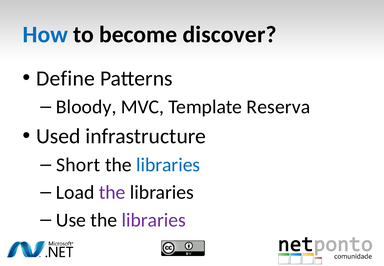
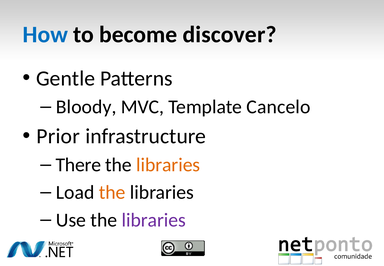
Define: Define -> Gentle (66, 78)
Reserva: Reserva -> Cancelo (278, 107)
Used: Used -> Prior (58, 136)
Short: Short -> There (78, 165)
libraries colour: blue -> orange (168, 165)
the colour: purple -> orange (112, 192)
